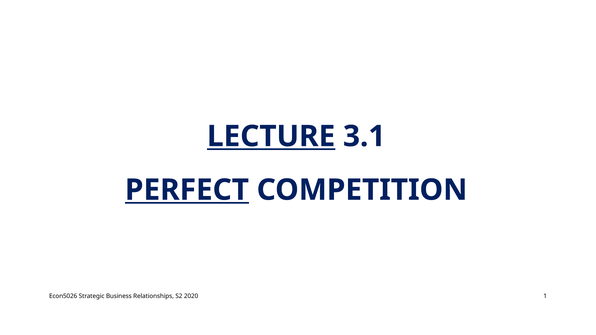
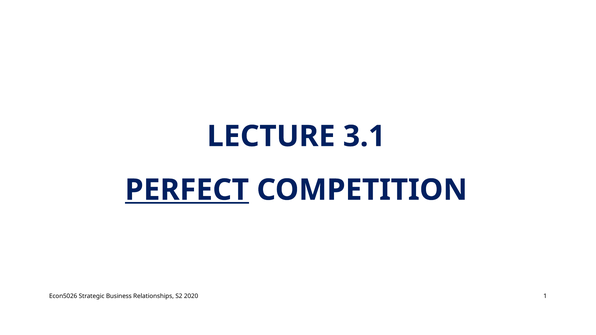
LECTURE underline: present -> none (271, 136)
